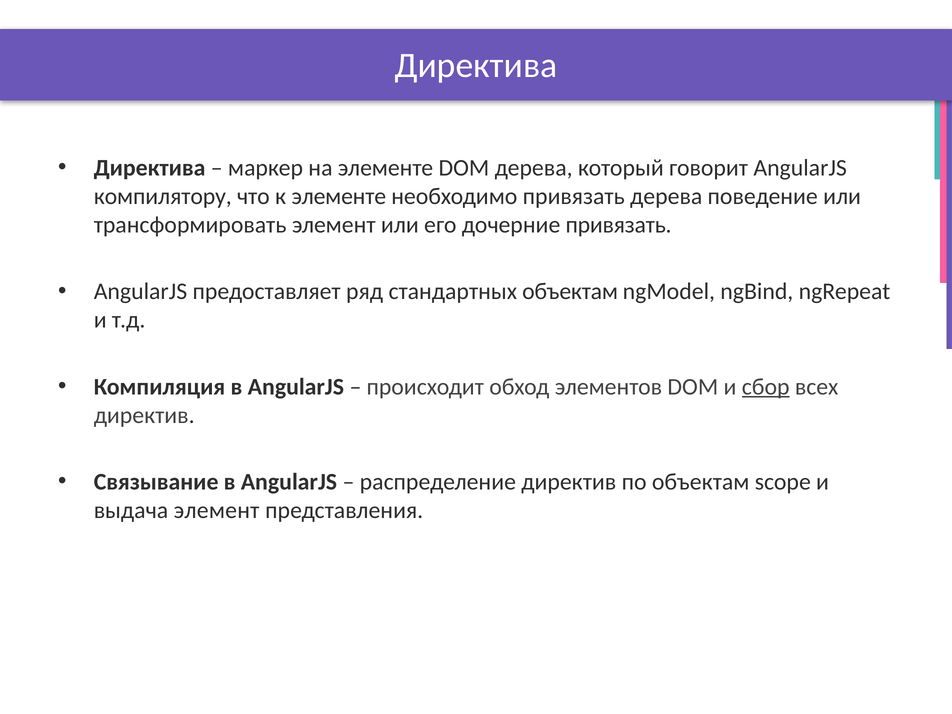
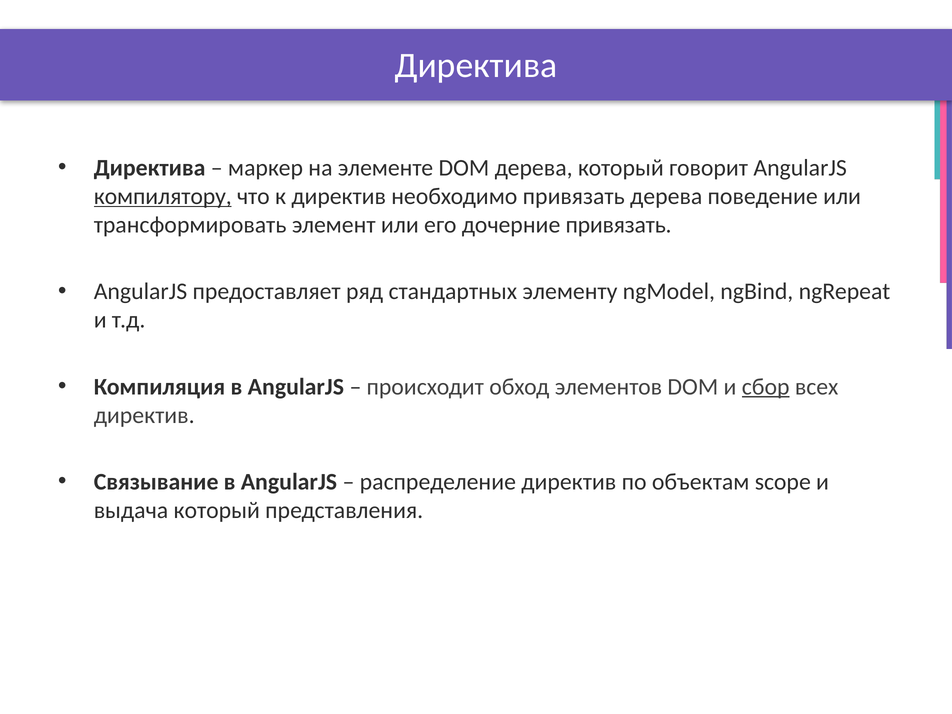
компилятору underline: none -> present (163, 196)
к элементе: элементе -> директив (339, 196)
стандартных объектам: объектам -> элементу (570, 291)
выдача элемент: элемент -> который (217, 510)
